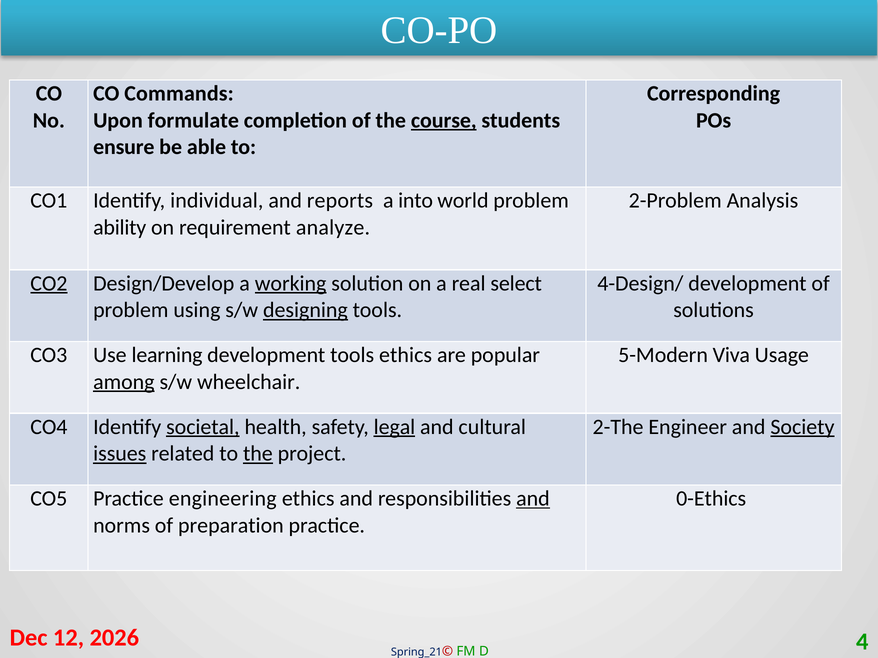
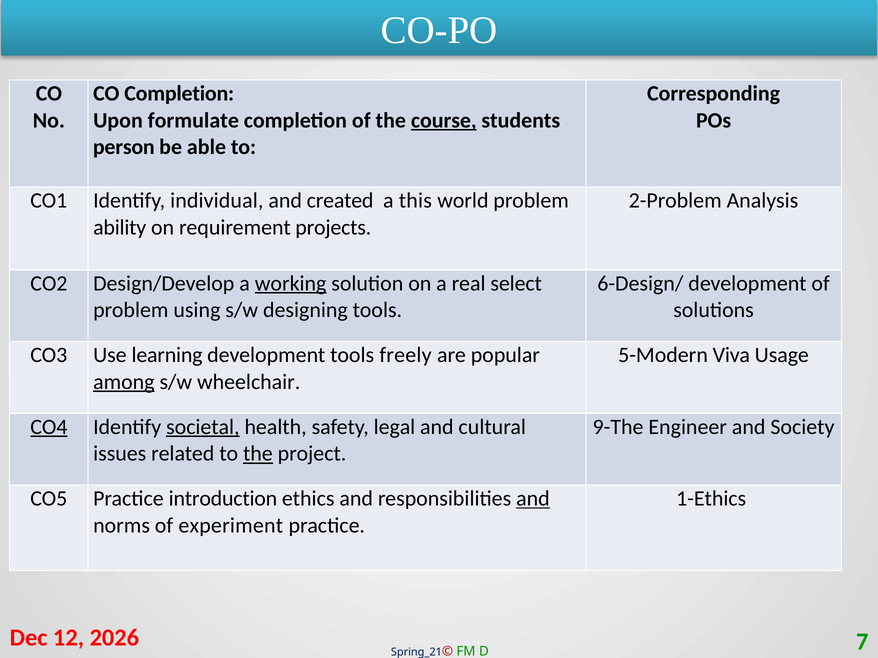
CO Commands: Commands -> Completion (179, 94)
ensure: ensure -> person (124, 147)
reports: reports -> created (340, 201)
into: into -> this (415, 201)
analyze: analyze -> projects (333, 228)
CO2 underline: present -> none (49, 284)
4-Design/: 4-Design/ -> 6-Design/ (640, 284)
designing underline: present -> none (305, 310)
tools ethics: ethics -> freely (405, 355)
CO4 underline: none -> present (49, 427)
legal underline: present -> none (394, 427)
2-The: 2-The -> 9-The (618, 427)
Society underline: present -> none (802, 427)
issues underline: present -> none (120, 454)
engineering: engineering -> introduction (223, 499)
0-Ethics: 0-Ethics -> 1-Ethics (711, 499)
preparation: preparation -> experiment (231, 526)
4: 4 -> 7 (862, 642)
